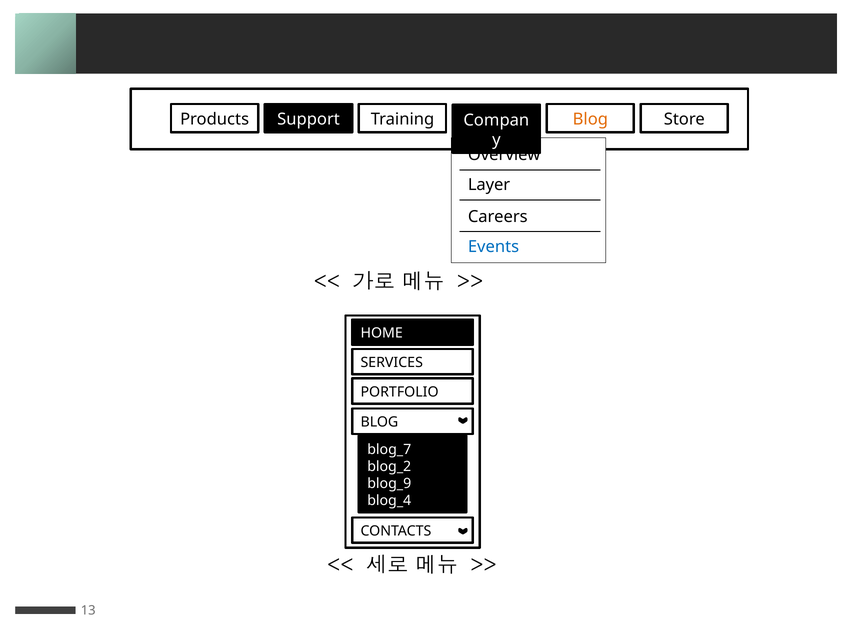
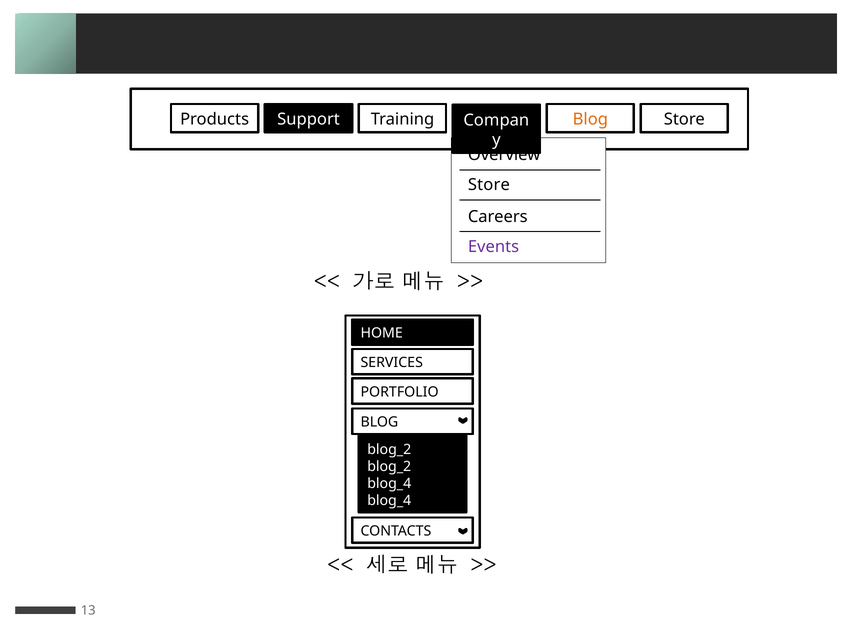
Layer: Layer -> Store (489, 185)
Events colour: blue -> purple (493, 247)
blog_7: blog_7 -> blog_2 (389, 449)
blog_9: blog_9 -> blog_4 (389, 484)
